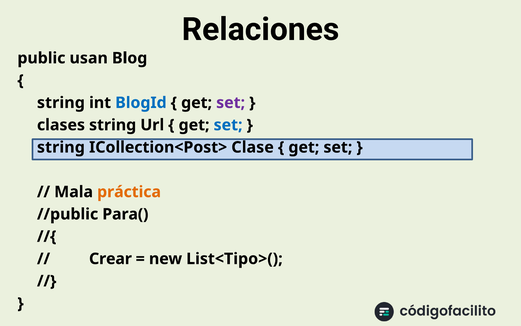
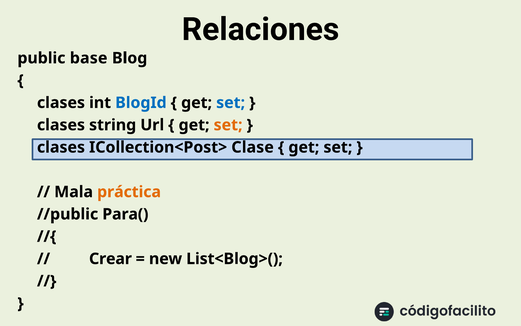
usan: usan -> base (89, 58)
string: string -> clases (61, 103)
set colour: purple -> blue (231, 103)
set colour: blue -> orange (228, 125)
string: string -> clases (61, 147)
List<Tipo>(: List<Tipo>( -> List<Blog>( (234, 259)
